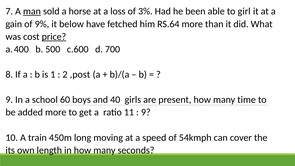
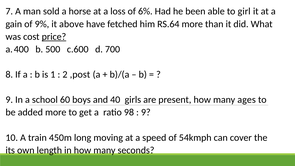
man underline: present -> none (32, 11)
3%: 3% -> 6% (145, 11)
below: below -> above (72, 24)
time: time -> ages (247, 100)
11: 11 -> 98 (129, 112)
